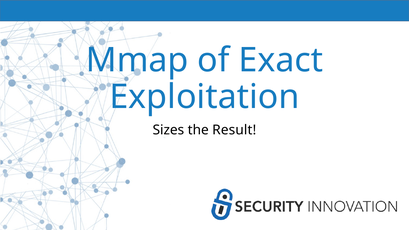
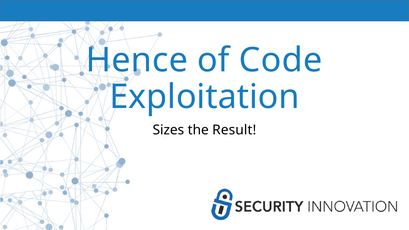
Mmap: Mmap -> Hence (137, 60)
Exact: Exact -> Code (281, 60)
